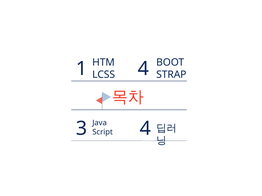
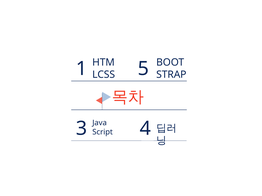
4: 4 -> 5 (143, 69)
